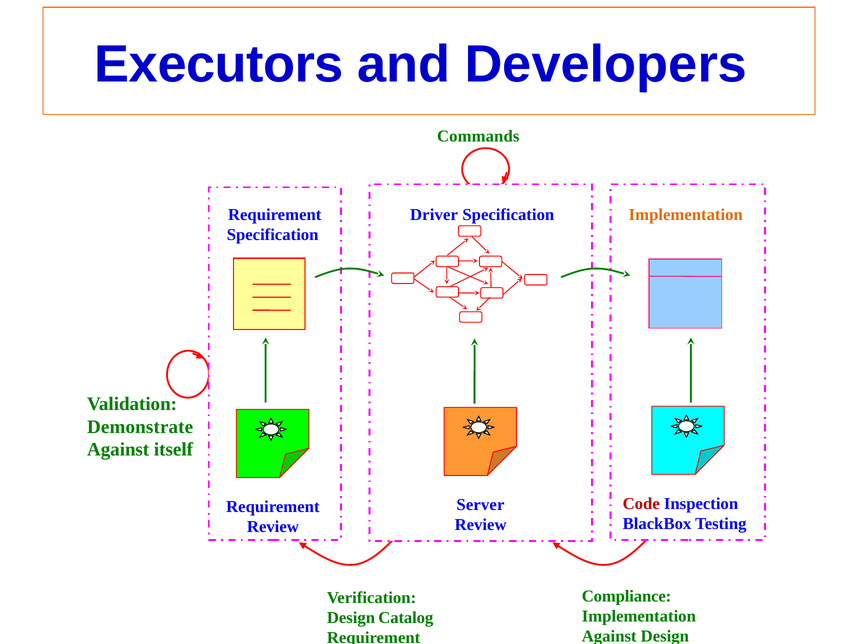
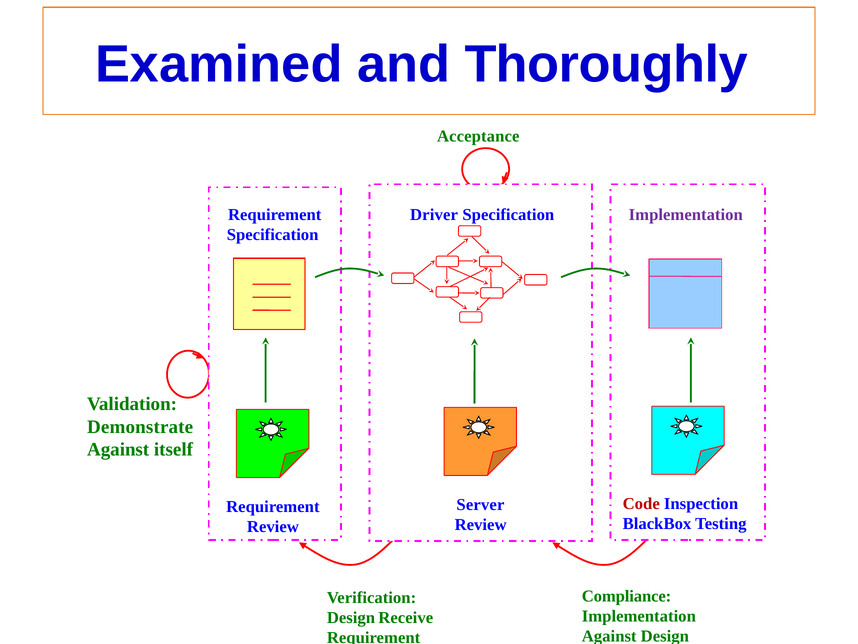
Executors: Executors -> Examined (219, 64)
Developers: Developers -> Thoroughly (606, 64)
Commands: Commands -> Acceptance (478, 136)
Implementation colour: orange -> purple (686, 215)
Catalog: Catalog -> Receive (406, 617)
